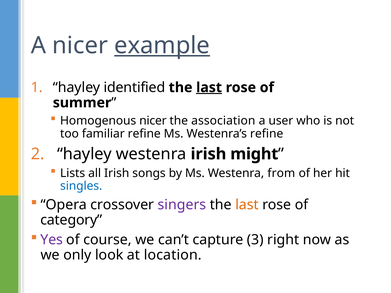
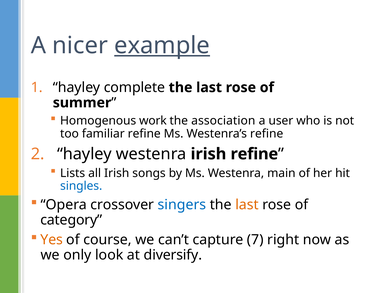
identified: identified -> complete (134, 88)
last underline: present -> none (209, 88)
Homogenous nicer: nicer -> work (153, 121)
irish might: might -> refine (254, 154)
from: from -> main (281, 173)
singers colour: purple -> blue (182, 205)
Yes colour: purple -> orange (52, 240)
3: 3 -> 7 (255, 240)
location: location -> diversify (173, 255)
